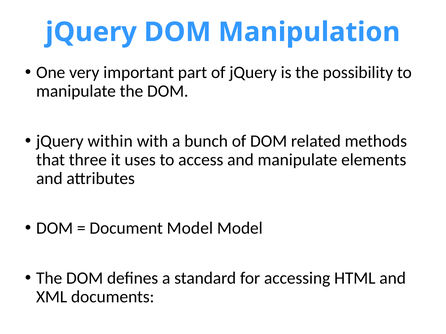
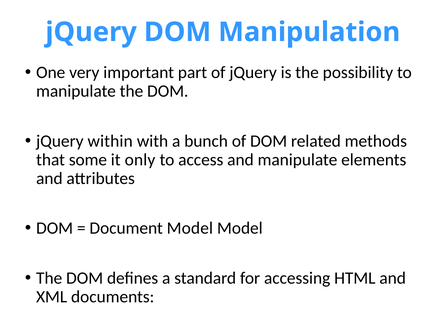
three: three -> some (88, 160)
uses: uses -> only (140, 160)
